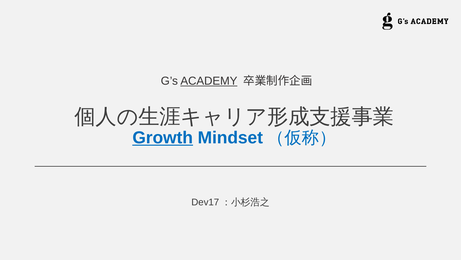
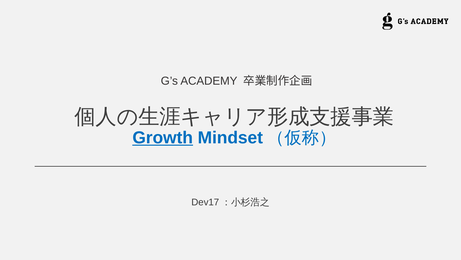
ACADEMY underline: present -> none (209, 81)
